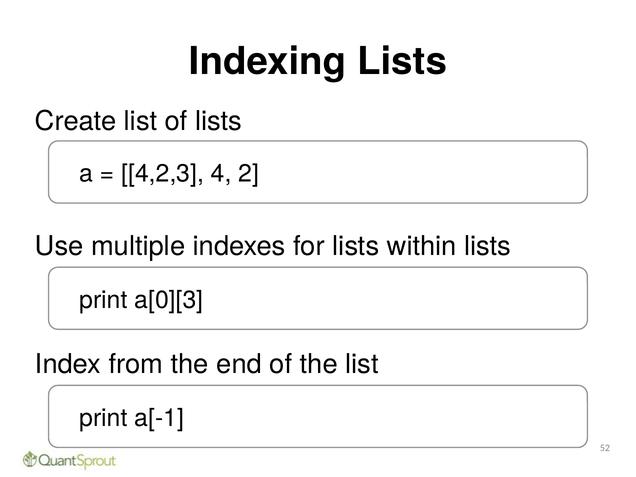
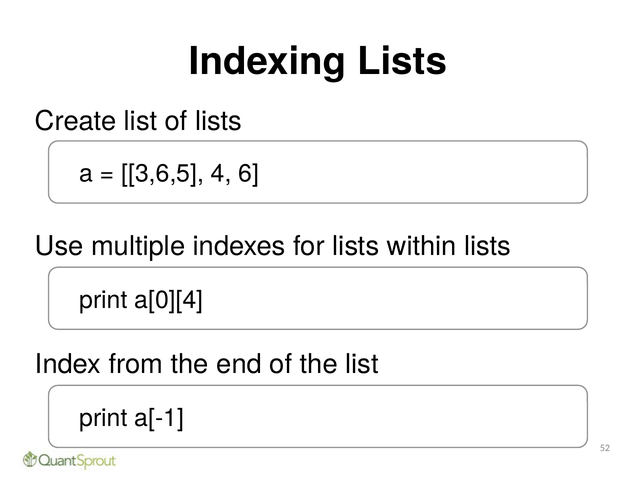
4,2,3: 4,2,3 -> 3,6,5 (163, 174)
2: 2 -> 6 (249, 174)
a[0][3: a[0][3 -> a[0][4 (169, 300)
